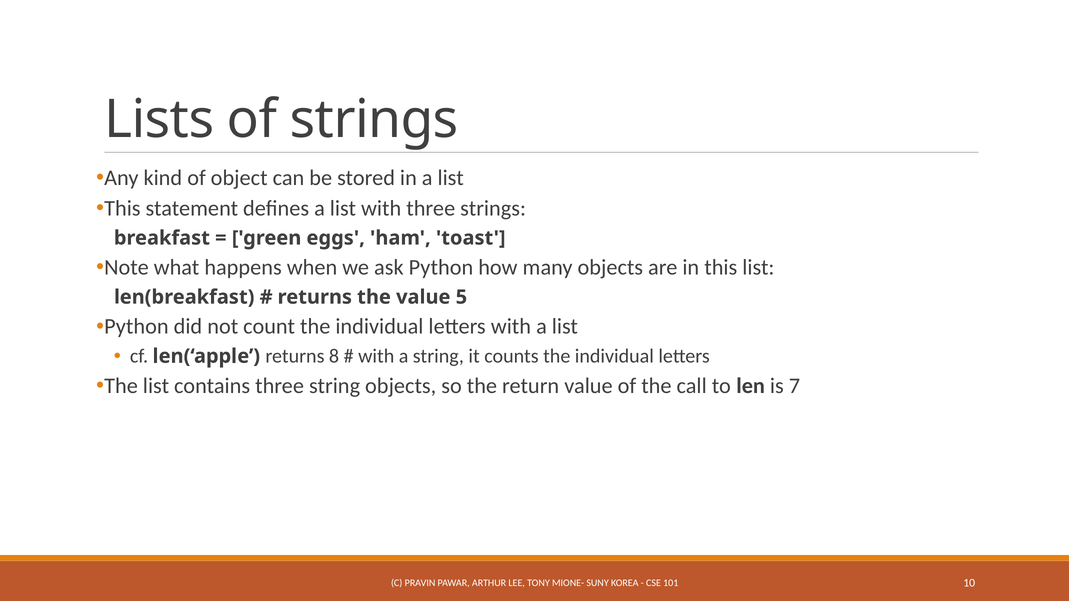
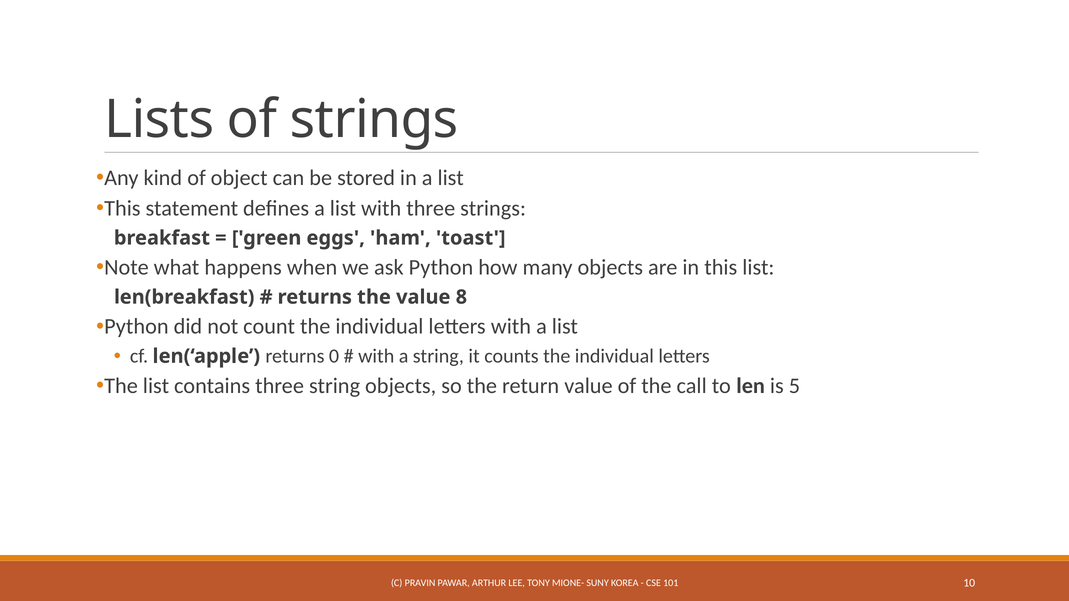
5: 5 -> 8 (461, 297)
8: 8 -> 0 (334, 356)
7: 7 -> 5 (794, 386)
